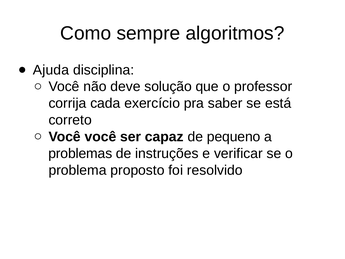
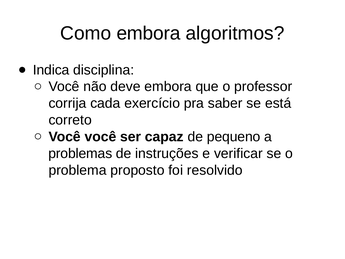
Como sempre: sempre -> embora (148, 33)
Ajuda: Ajuda -> Indica (51, 70)
deve solução: solução -> embora (168, 87)
